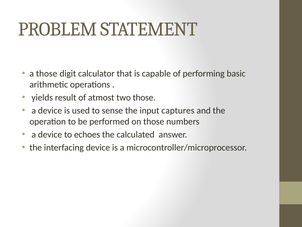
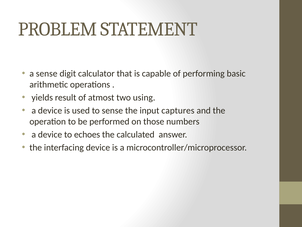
a those: those -> sense (47, 73)
two those: those -> using (144, 97)
